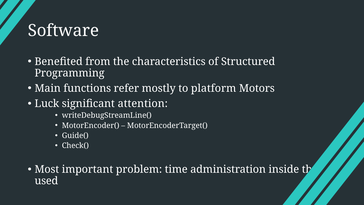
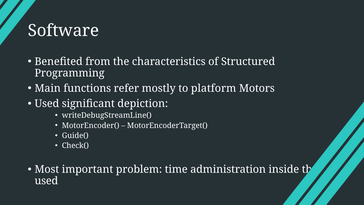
Luck: Luck -> Used (47, 104)
attention: attention -> depiction (143, 104)
